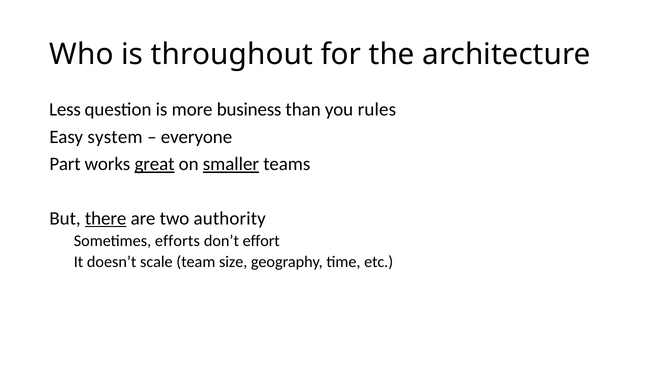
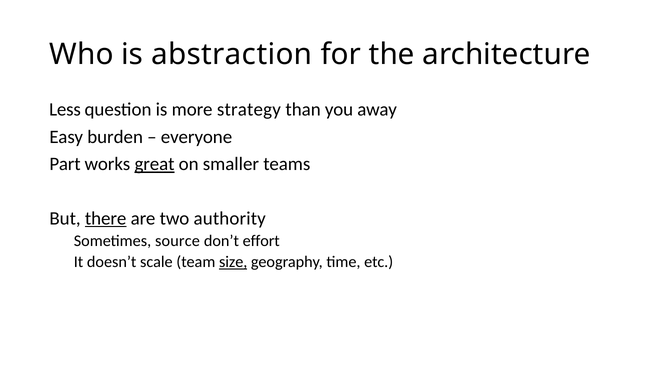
throughout: throughout -> abstraction (232, 55)
business: business -> strategy (249, 110)
rules: rules -> away (377, 110)
system: system -> burden (115, 137)
smaller underline: present -> none (231, 164)
efforts: efforts -> source (177, 241)
size underline: none -> present (233, 262)
